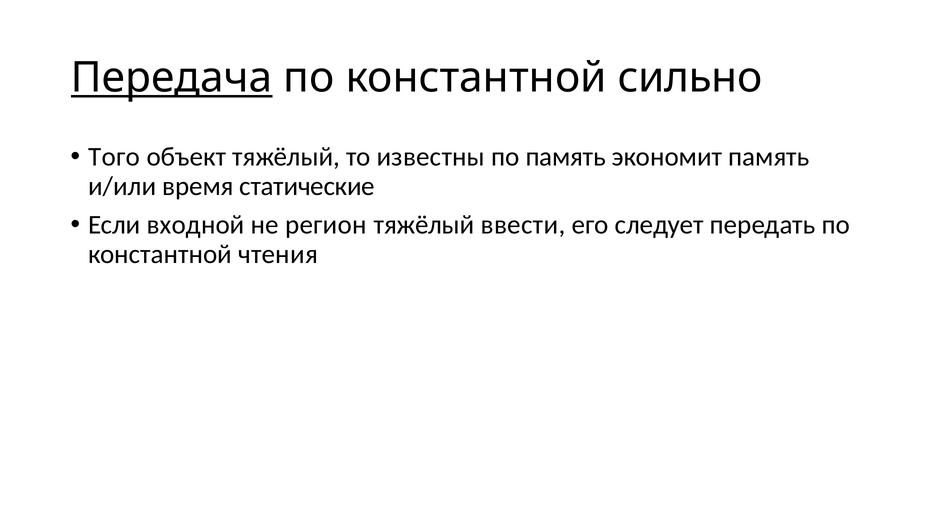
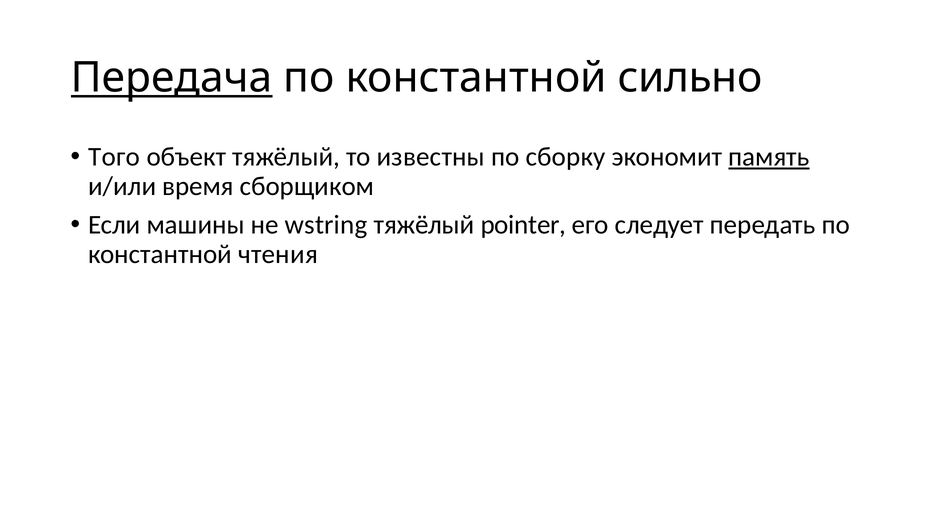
по память: память -> сборку (566, 157)
память underline: none -> present (769, 157)
статические: статические -> сборщиком (307, 186)
входной: входной -> машины (196, 225)
регион: регион -> wstring (326, 225)
ввести: ввести -> pointer (523, 225)
